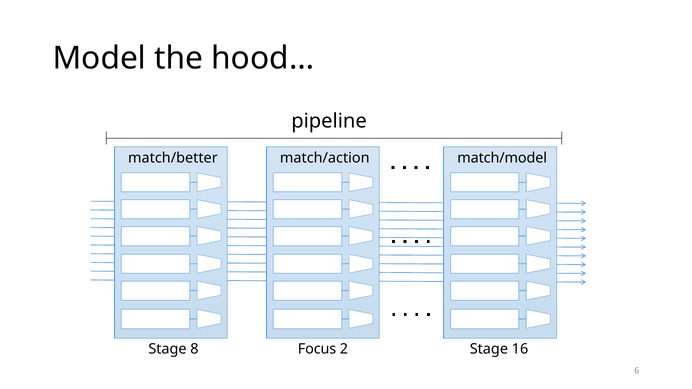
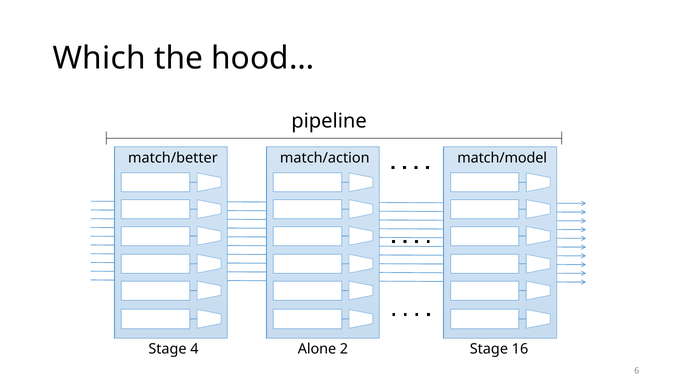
Model: Model -> Which (99, 58)
8: 8 -> 4 (194, 349)
Focus: Focus -> Alone (317, 349)
